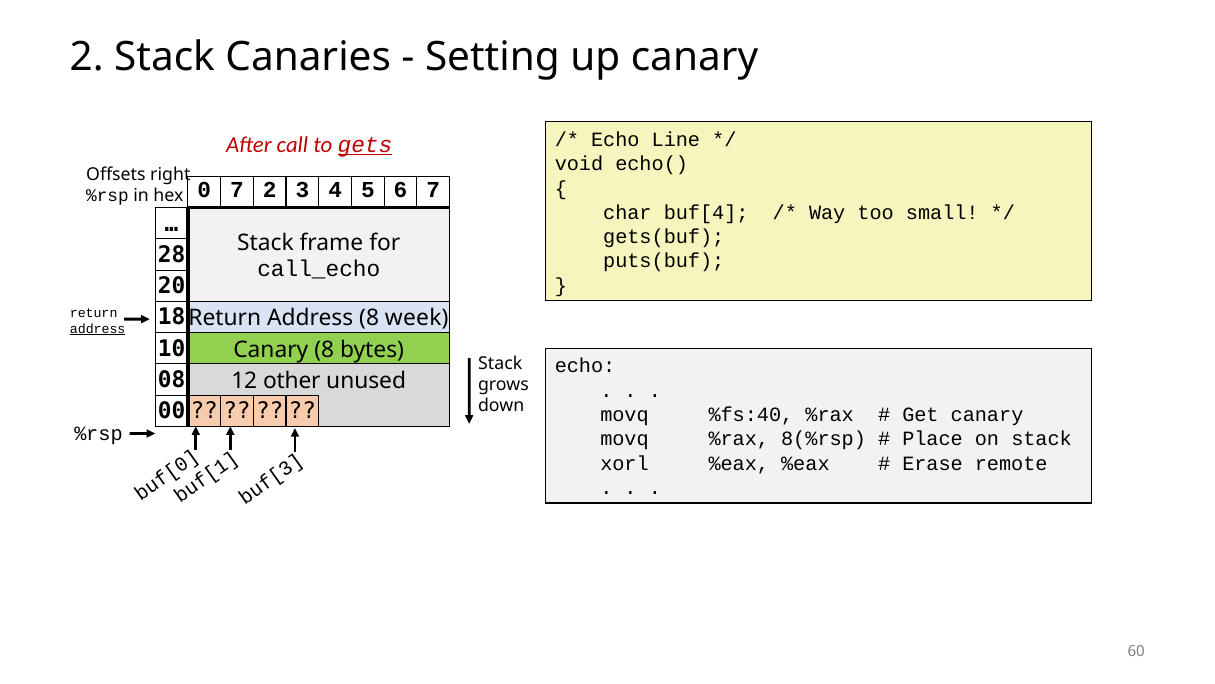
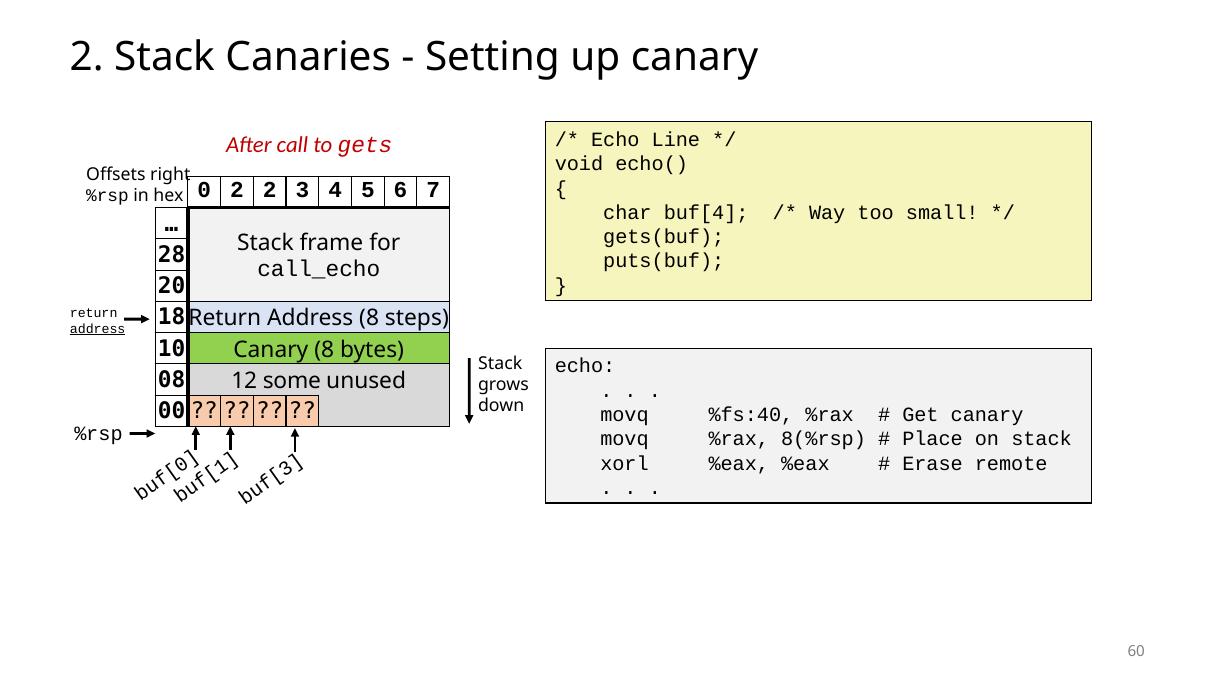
gets underline: present -> none (365, 145)
0 7: 7 -> 2 (237, 190)
week: week -> steps (417, 318)
other: other -> some (292, 380)
